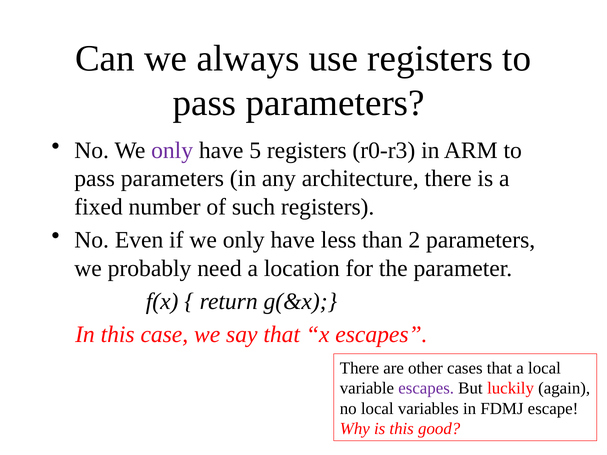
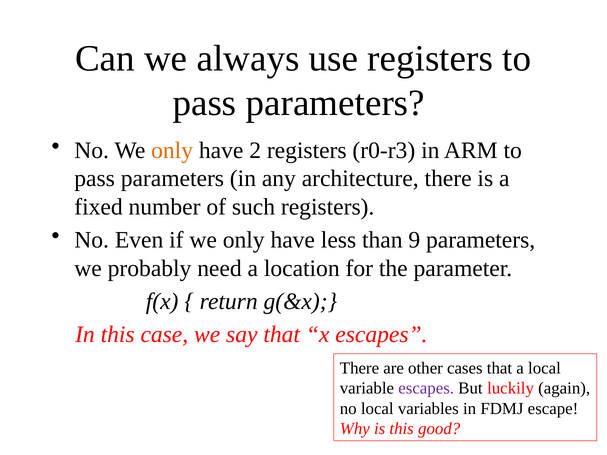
only colour: purple -> orange (172, 150)
5: 5 -> 2 (255, 150)
2: 2 -> 9 (414, 240)
